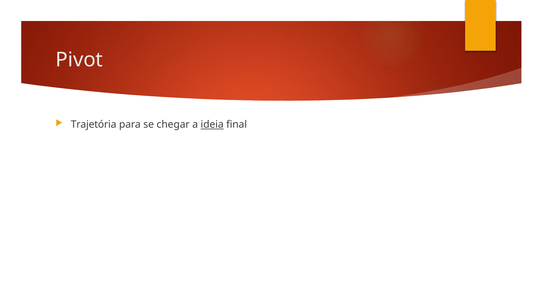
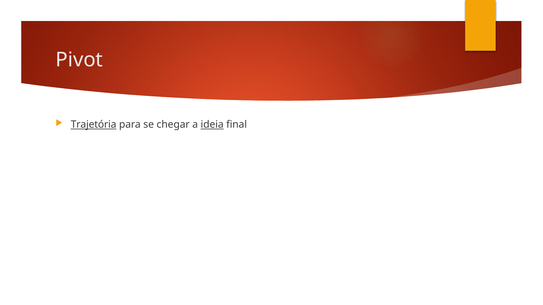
Trajetória underline: none -> present (94, 125)
